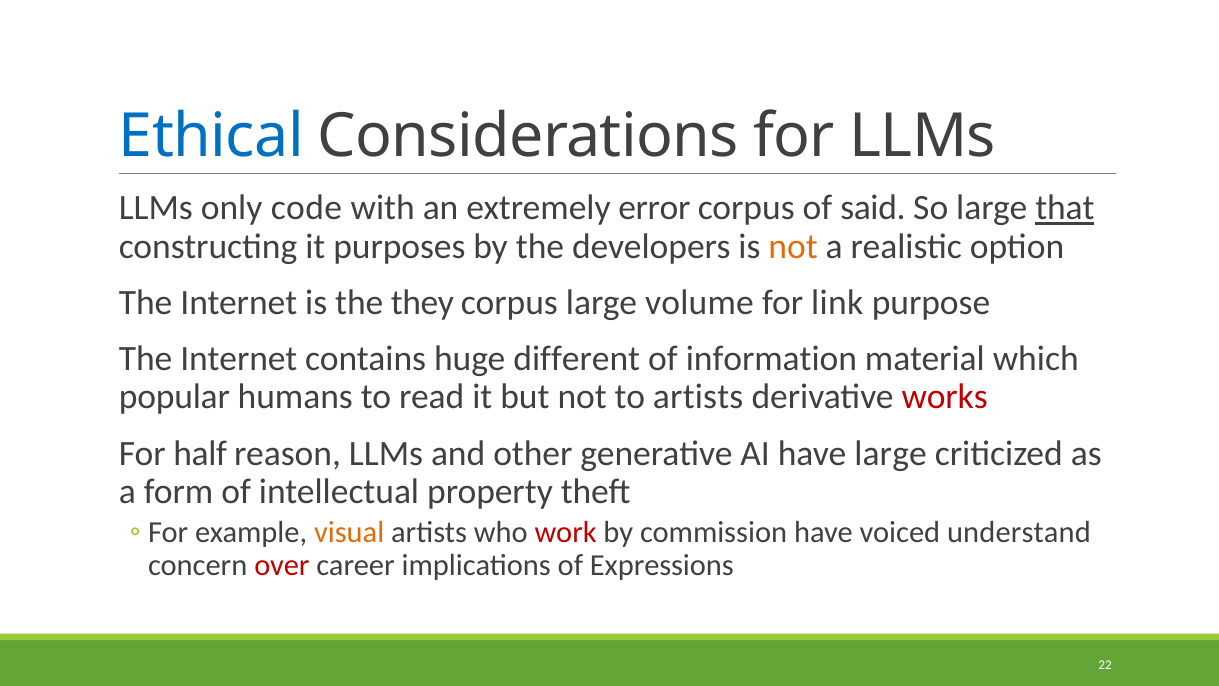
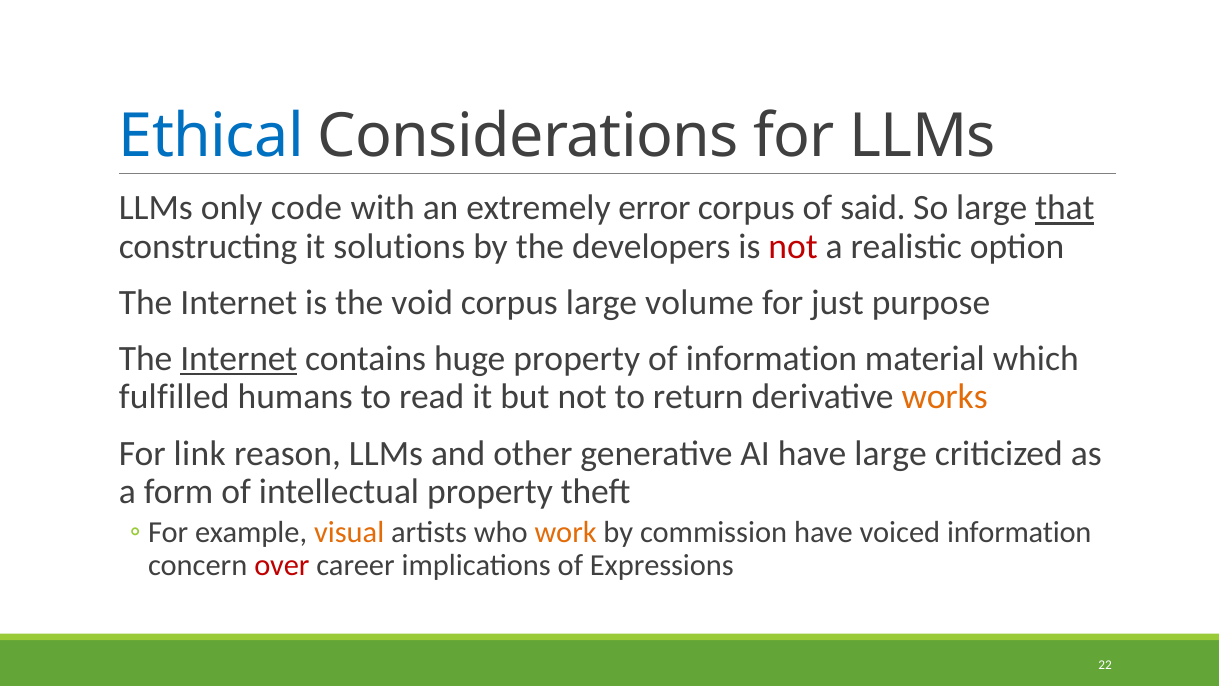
purposes: purposes -> solutions (399, 246)
not colour: orange -> red (793, 246)
they: they -> void (422, 302)
link: link -> just (838, 302)
Internet underline: none -> present (239, 359)
huge different: different -> property (577, 359)
popular: popular -> fulfilled (174, 397)
to artists: artists -> return (698, 397)
works colour: red -> orange (945, 397)
half: half -> link (200, 453)
work colour: red -> orange (566, 532)
voiced understand: understand -> information (1019, 532)
